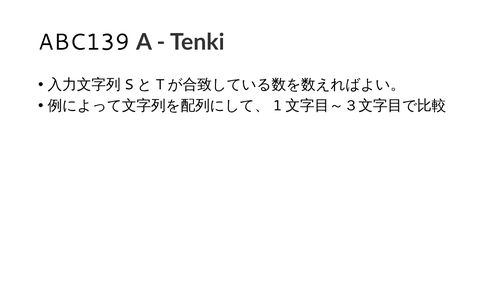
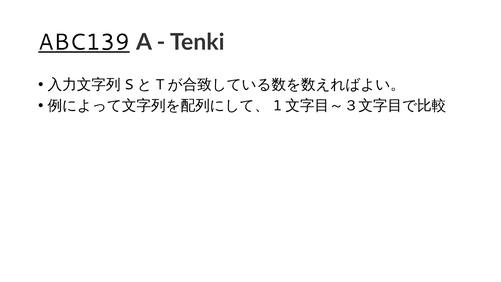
ABC139 underline: none -> present (84, 42)
